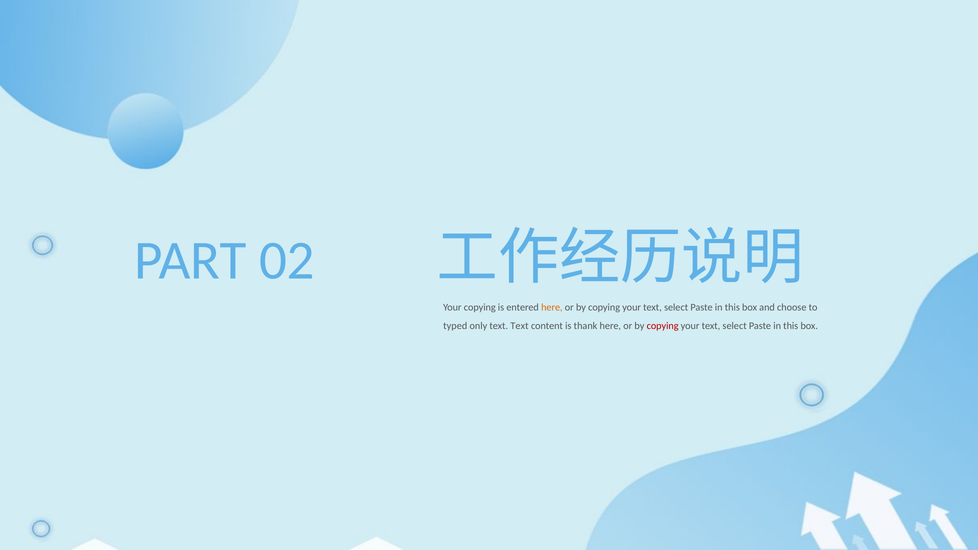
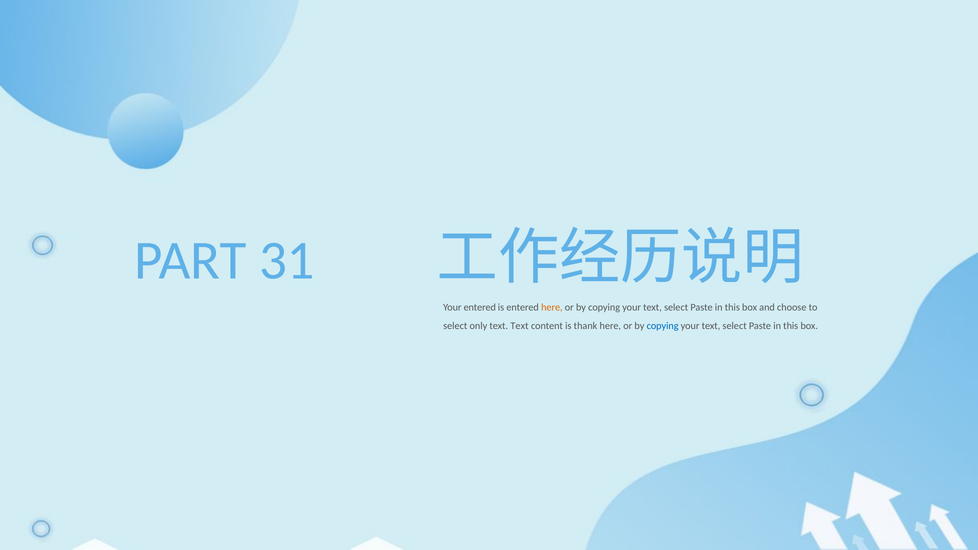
02: 02 -> 31 (287, 260)
Your copying: copying -> entered (480, 308)
typed: typed -> select (455, 326)
copying colour: red -> blue (663, 326)
